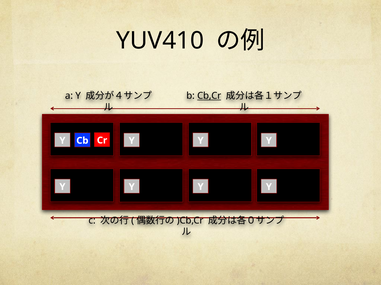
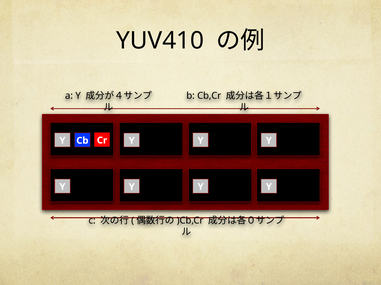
Cb,Cr underline: present -> none (209, 96)
